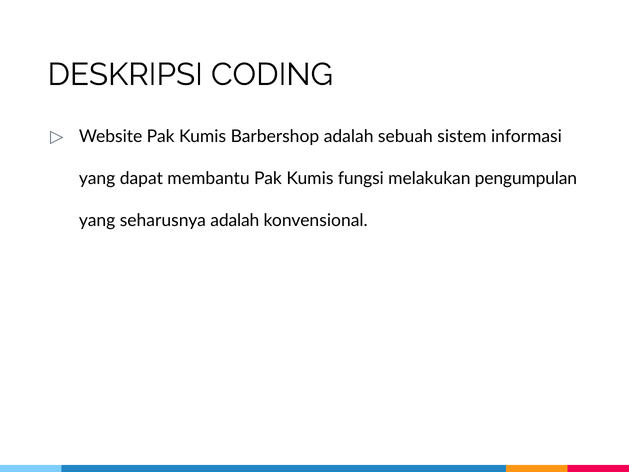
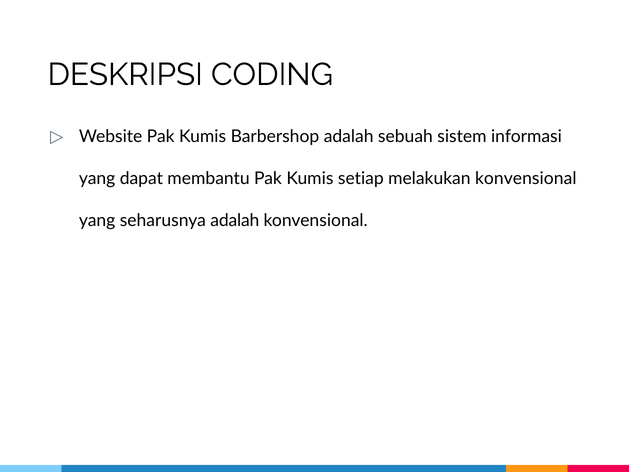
fungsi: fungsi -> setiap (361, 179)
melakukan pengumpulan: pengumpulan -> konvensional (526, 179)
